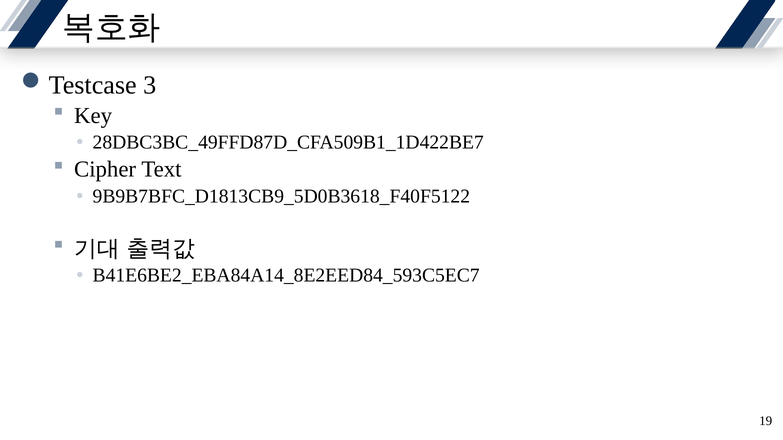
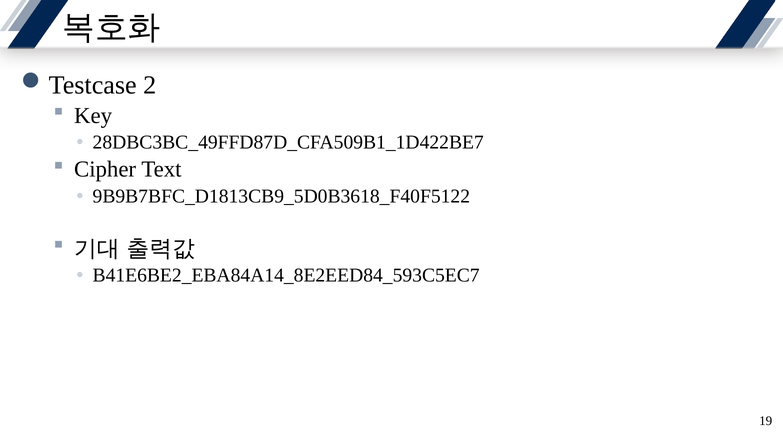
3: 3 -> 2 (150, 85)
